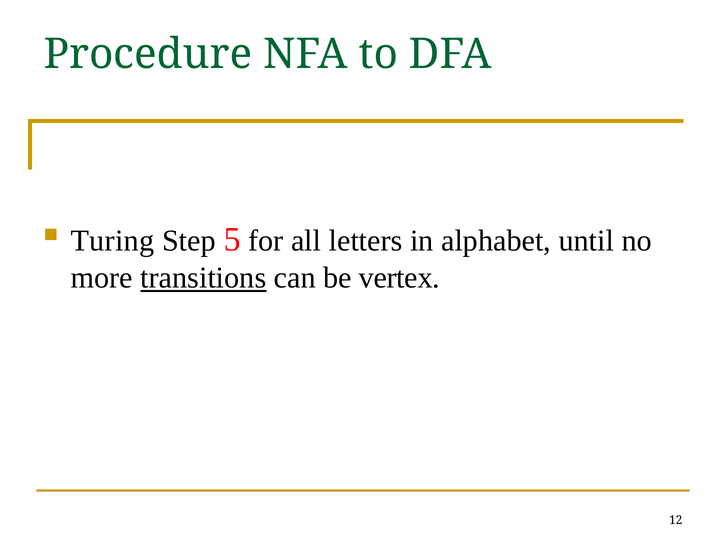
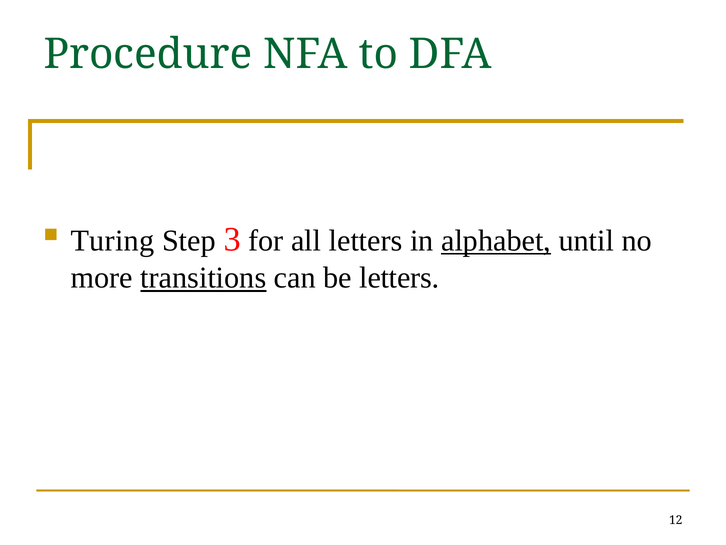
5: 5 -> 3 (232, 239)
alphabet underline: none -> present (496, 240)
be vertex: vertex -> letters (399, 278)
